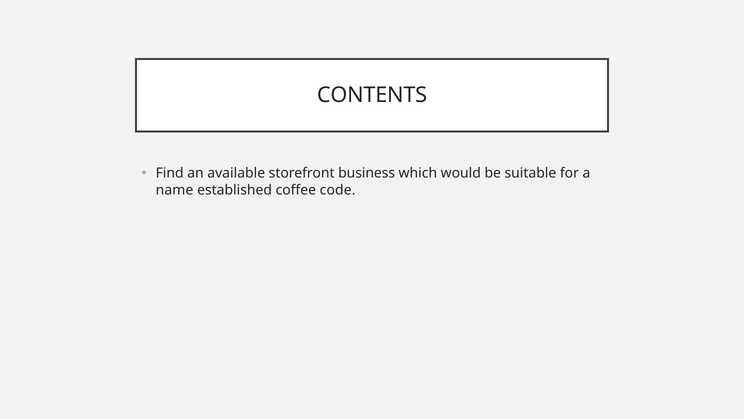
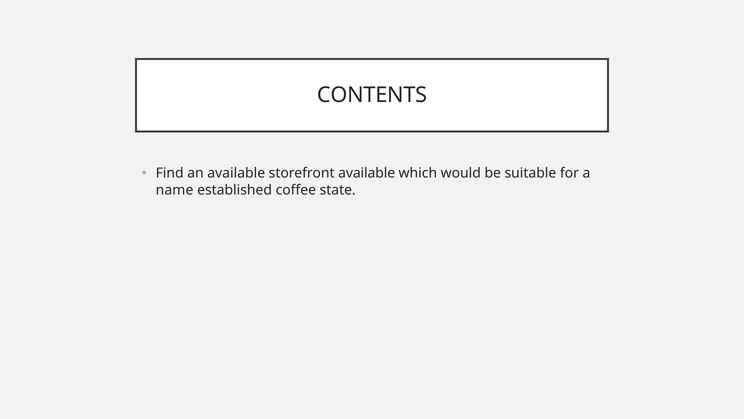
storefront business: business -> available (367, 173)
code: code -> state (338, 190)
